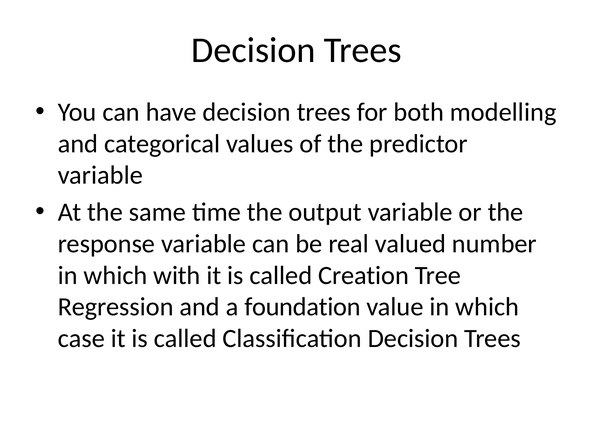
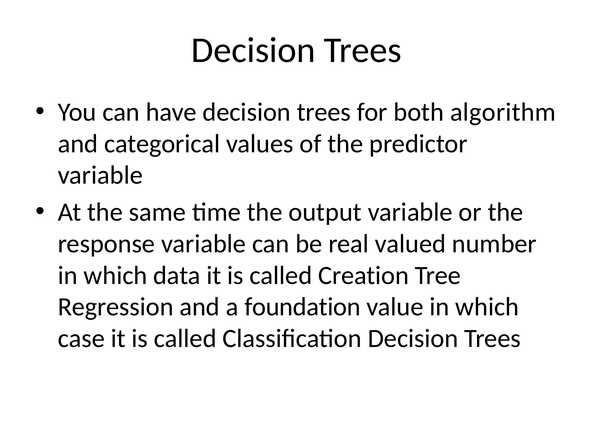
modelling: modelling -> algorithm (503, 112)
with: with -> data (177, 276)
